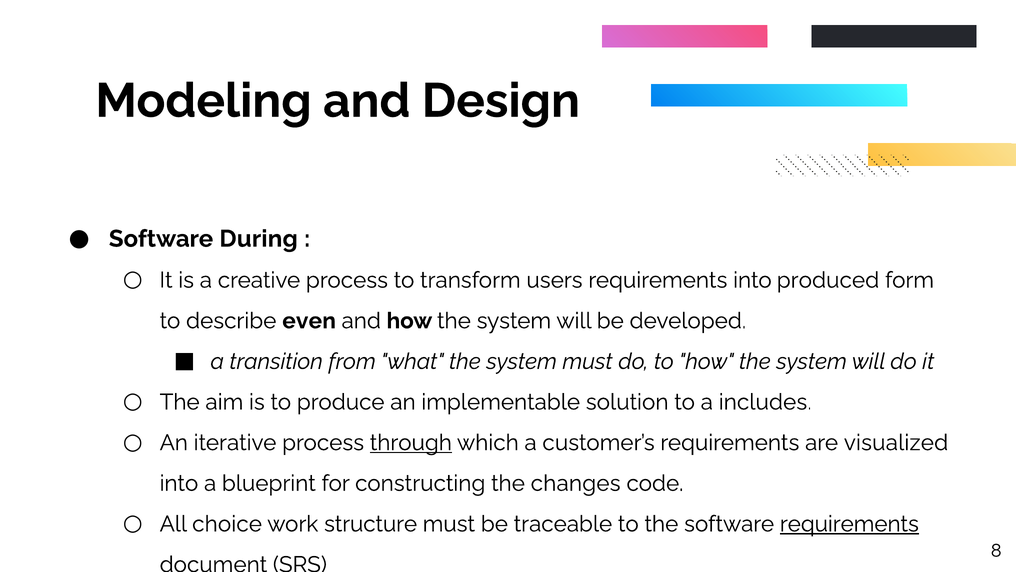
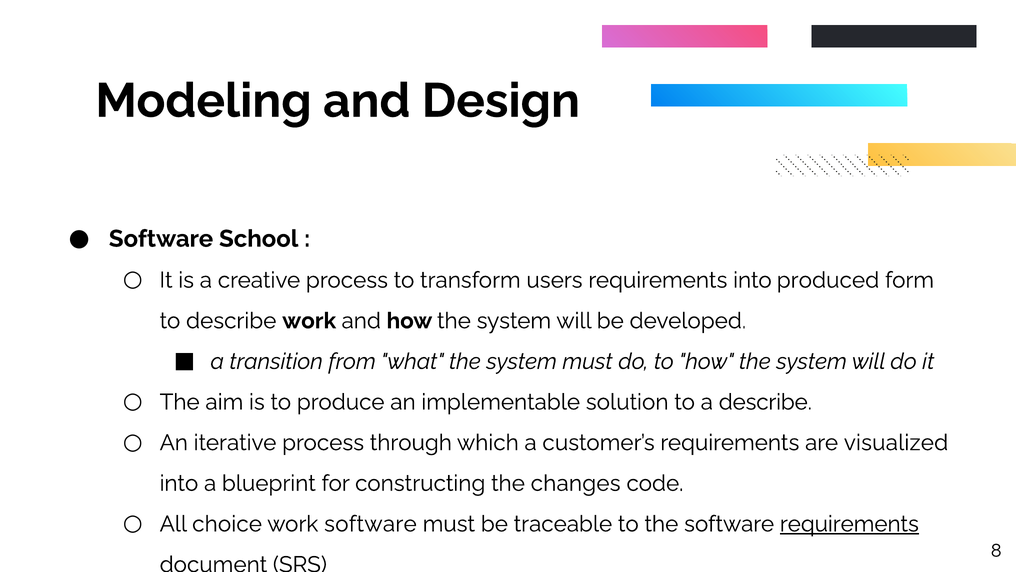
During: During -> School (259, 239)
describe even: even -> work (309, 321)
a includes: includes -> describe (765, 402)
through underline: present -> none (411, 442)
work structure: structure -> software (370, 524)
